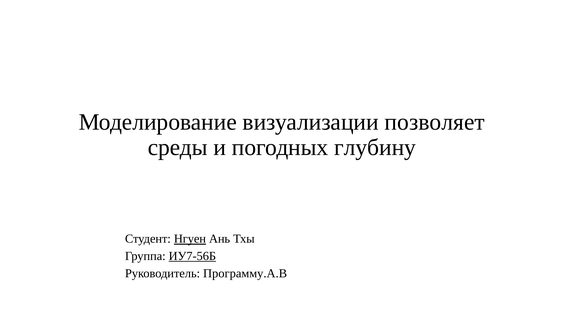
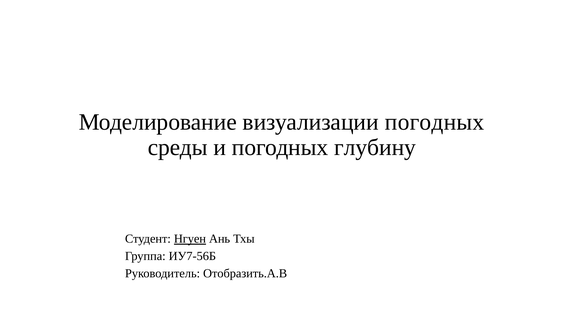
визуализации позволяет: позволяет -> погодных (435, 122)
ИУ7-56Б underline: present -> none (192, 256)
Программу.А.В: Программу.А.В -> Отобразить.А.В (245, 274)
